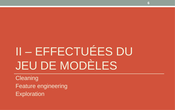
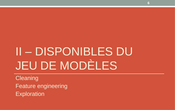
EFFECTUÉES: EFFECTUÉES -> DISPONIBLES (74, 51)
